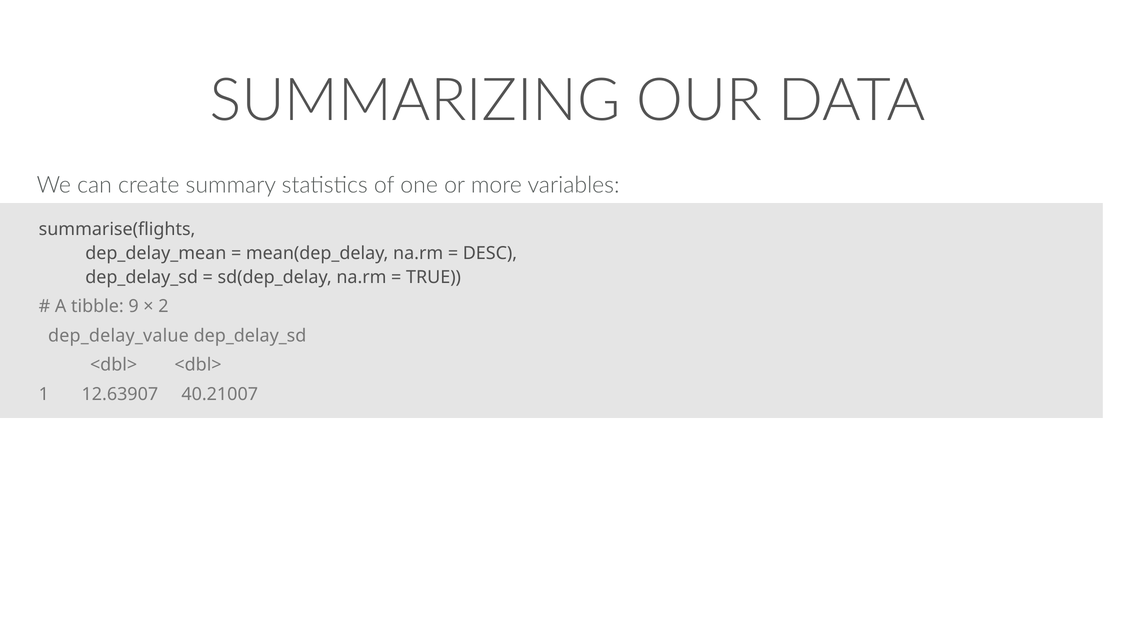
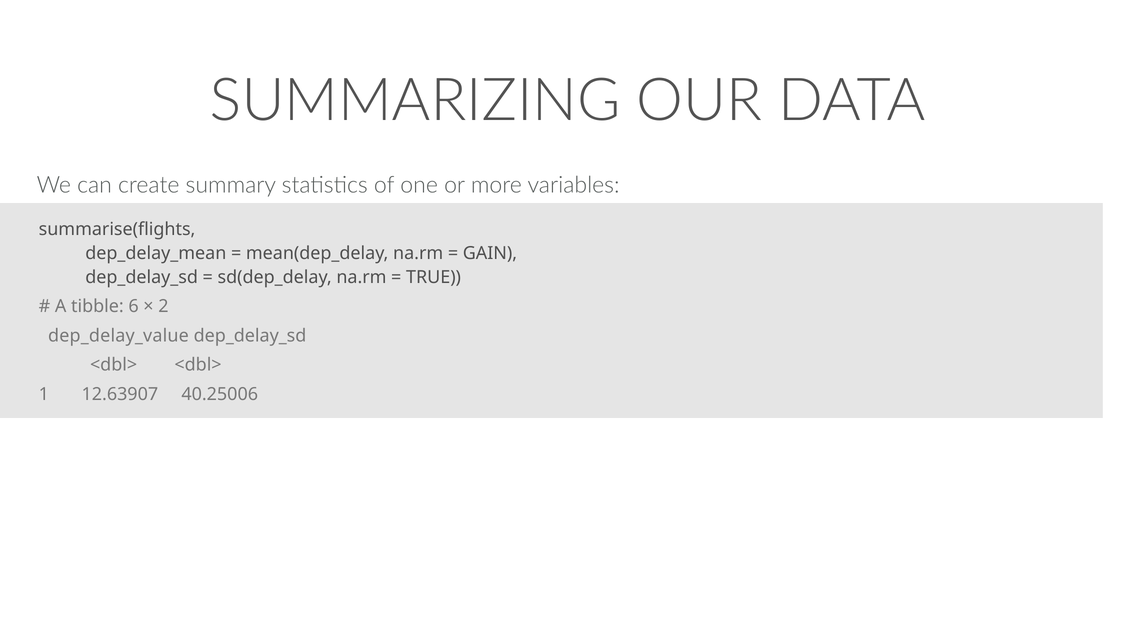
DESC: DESC -> GAIN (490, 253)
9: 9 -> 6 (134, 306)
40.21007: 40.21007 -> 40.25006 (220, 394)
